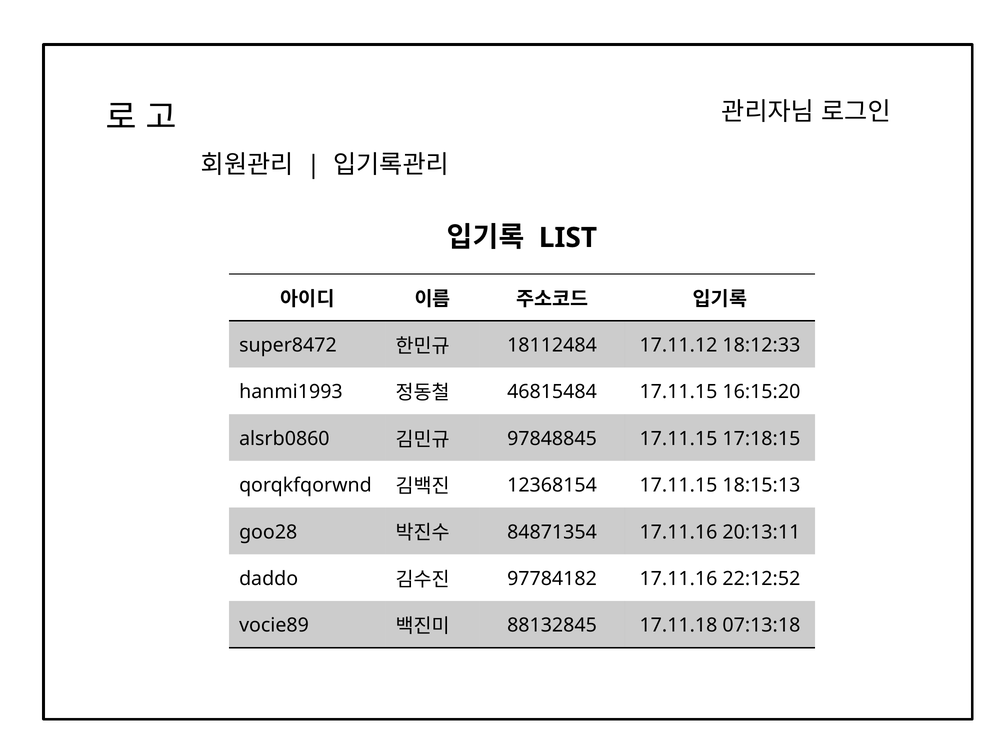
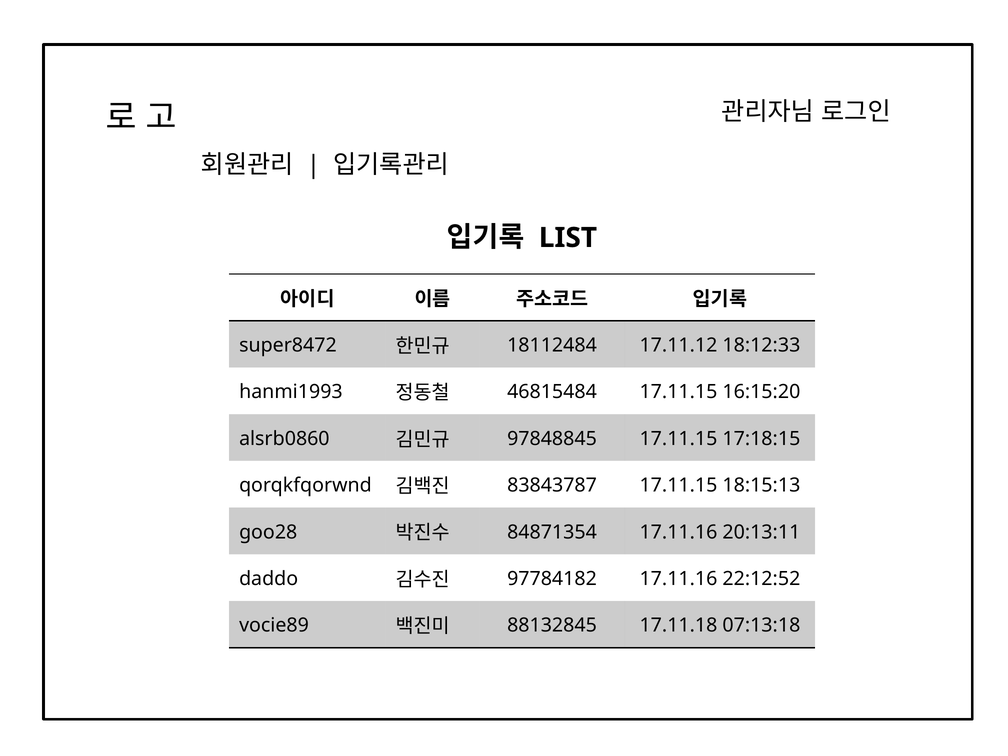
12368154: 12368154 -> 83843787 (552, 485)
